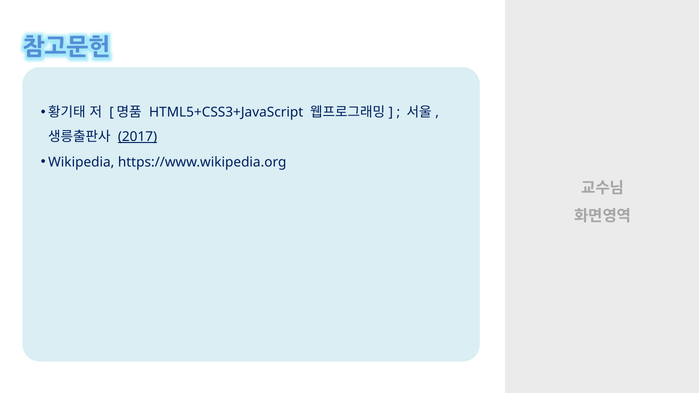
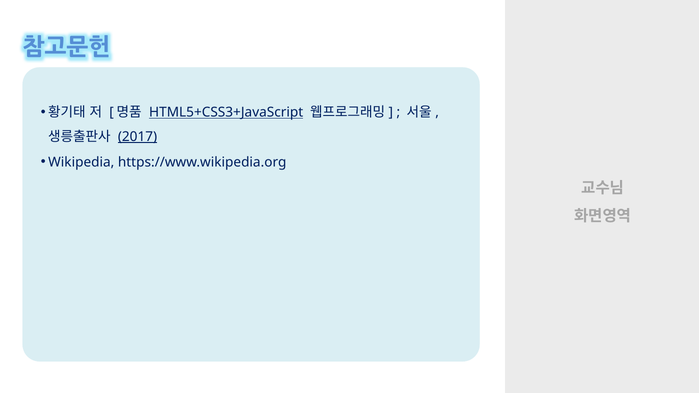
HTML5+CSS3+JavaScript underline: none -> present (226, 112)
